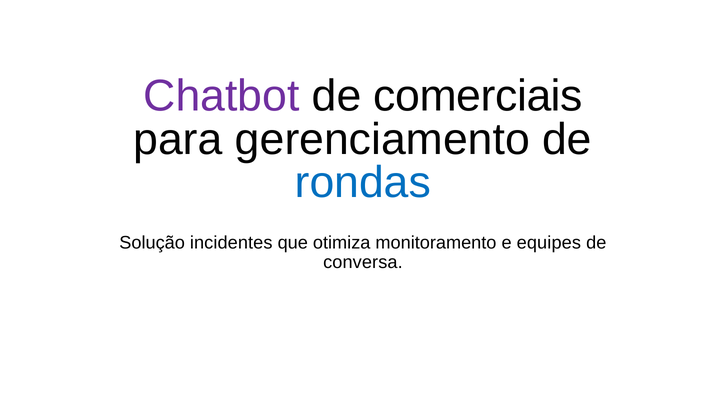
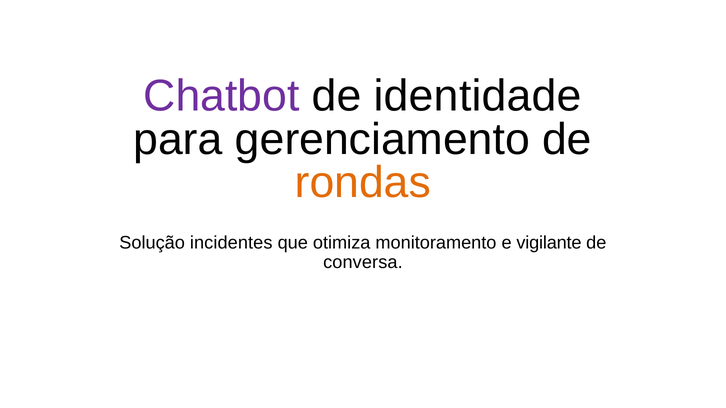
comerciais: comerciais -> identidade (478, 96)
rondas colour: blue -> orange (363, 183)
equipes: equipes -> vigilante (549, 243)
